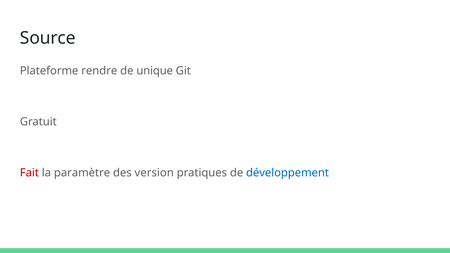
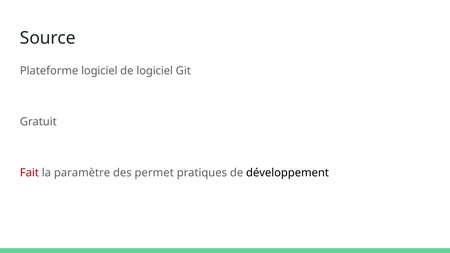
Plateforme rendre: rendre -> logiciel (99, 71)
de unique: unique -> logiciel (155, 71)
version: version -> permet (154, 173)
développement colour: blue -> black (287, 173)
